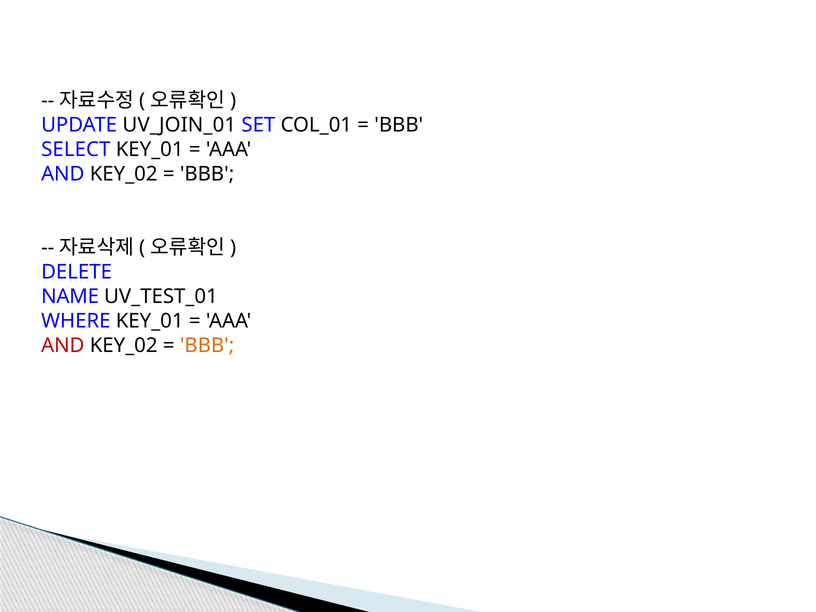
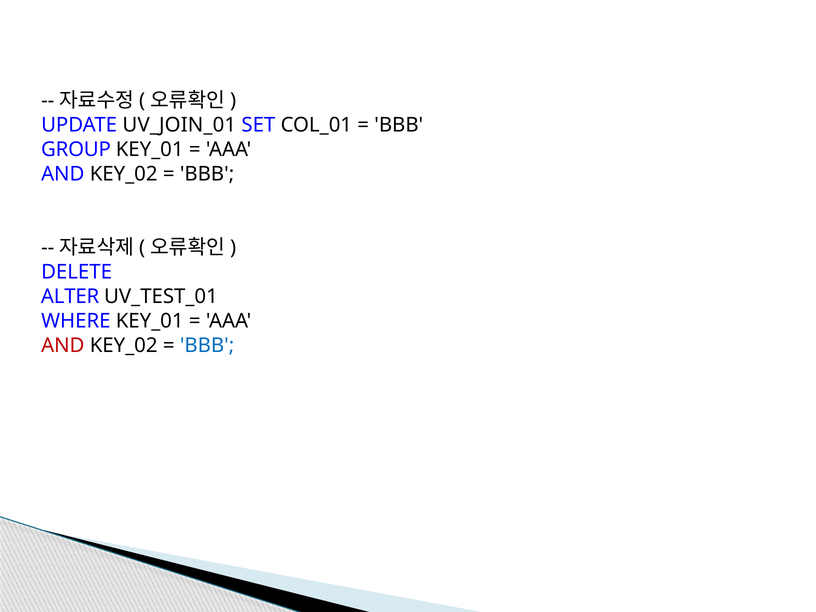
SELECT: SELECT -> GROUP (76, 149)
NAME: NAME -> ALTER (70, 296)
BBB colour: orange -> blue (207, 345)
